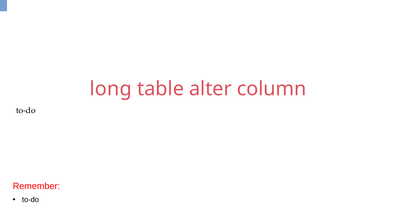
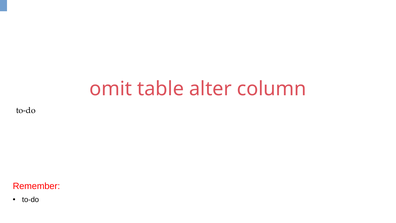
long: long -> omit (111, 89)
